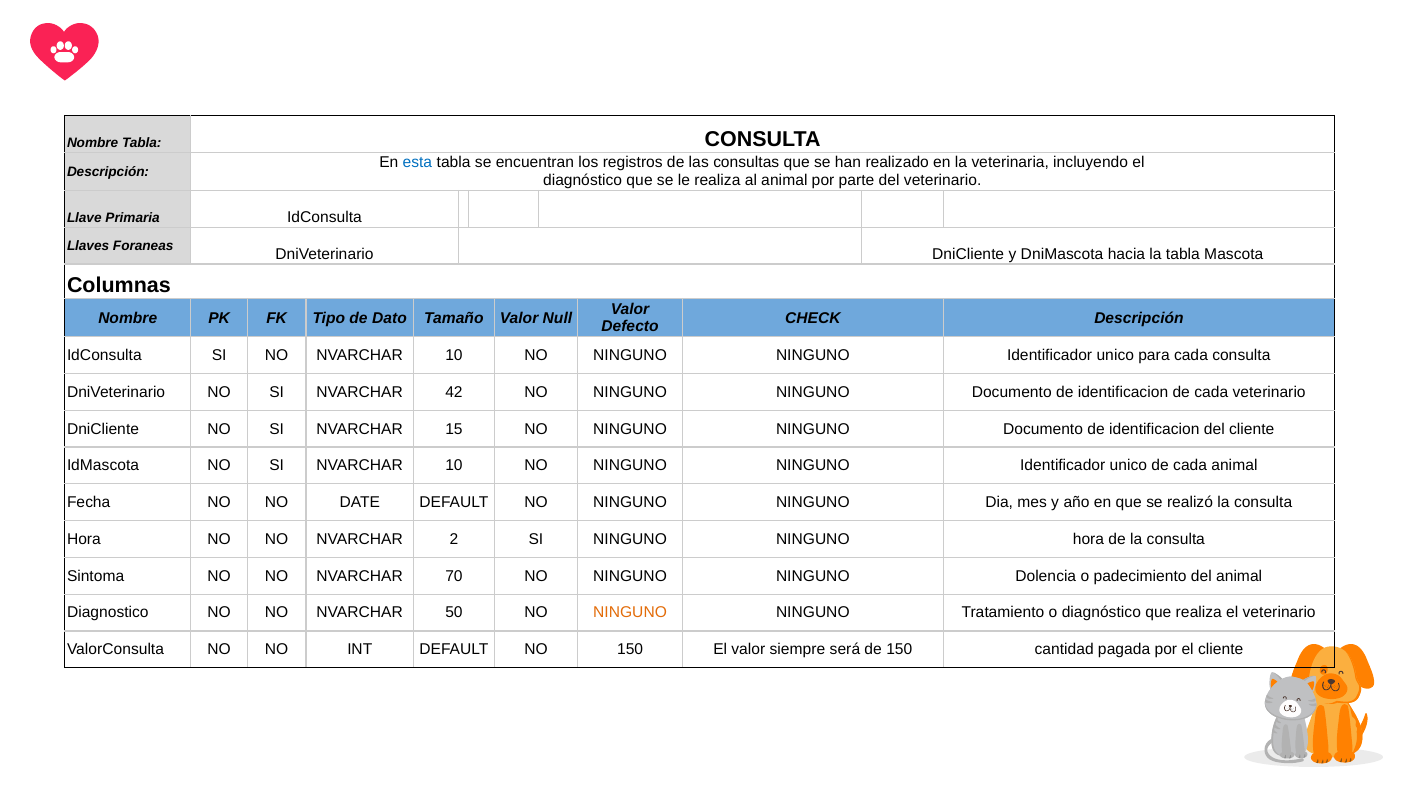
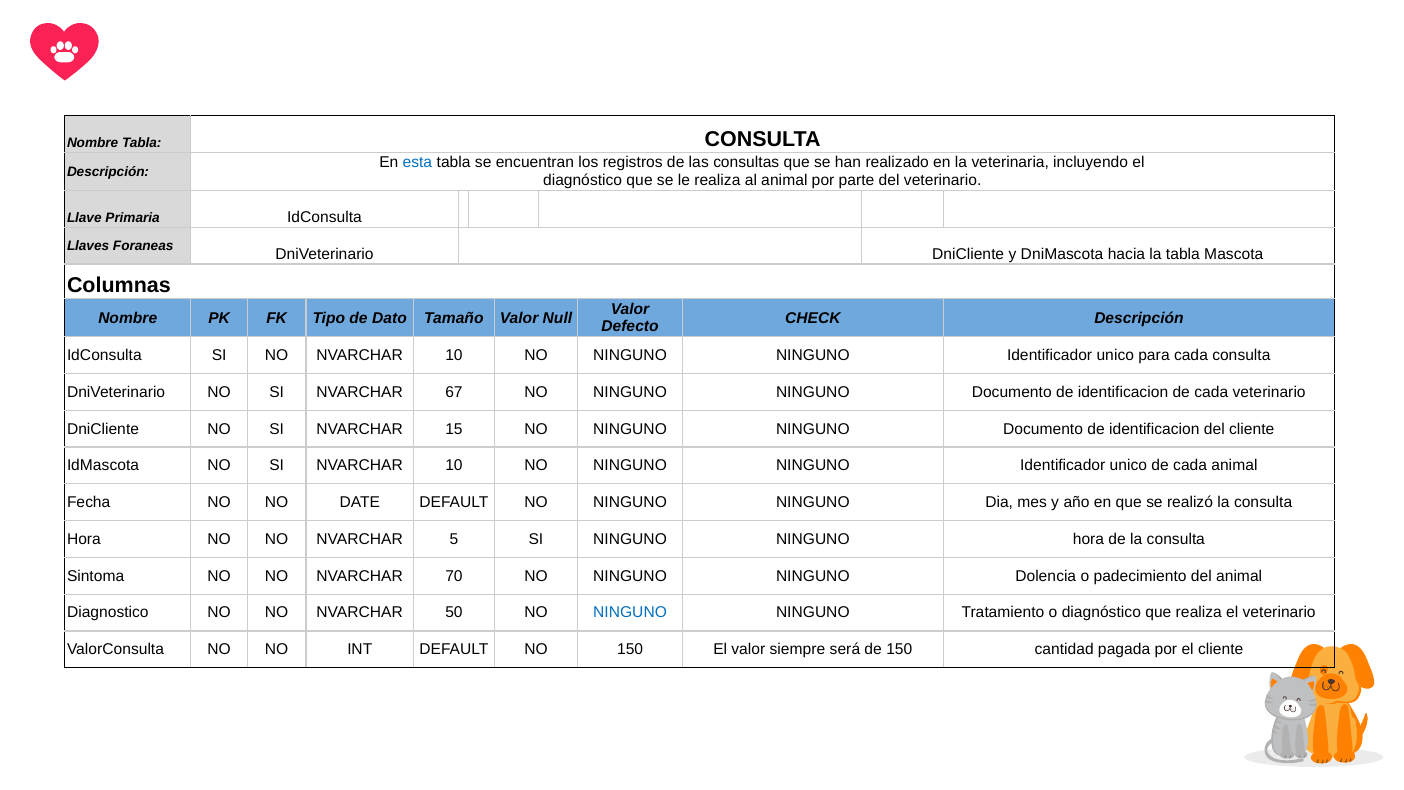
42: 42 -> 67 (454, 392)
2: 2 -> 5 (454, 539)
NINGUNO colour: orange -> blue (630, 613)
